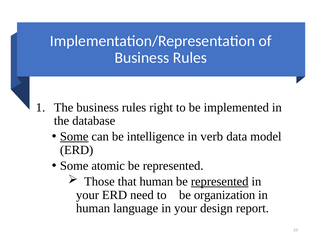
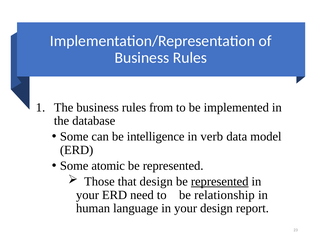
right: right -> from (161, 108)
Some underline: present -> none (74, 137)
that human: human -> design (156, 182)
organization: organization -> relationship (224, 195)
